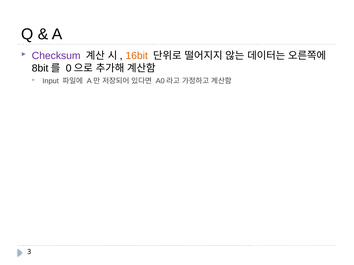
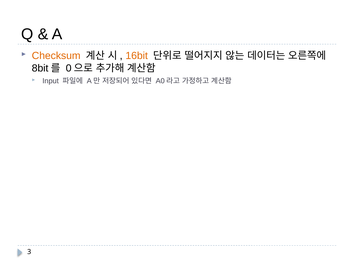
Checksum colour: purple -> orange (56, 56)
